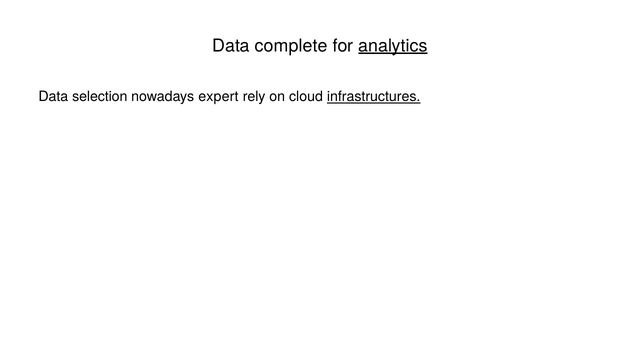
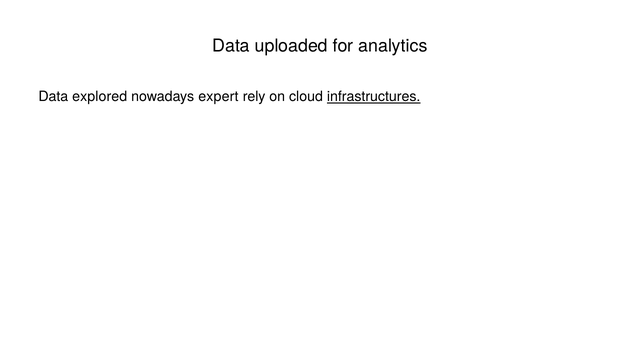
complete: complete -> uploaded (291, 46)
analytics underline: present -> none (393, 46)
selection: selection -> explored (100, 97)
